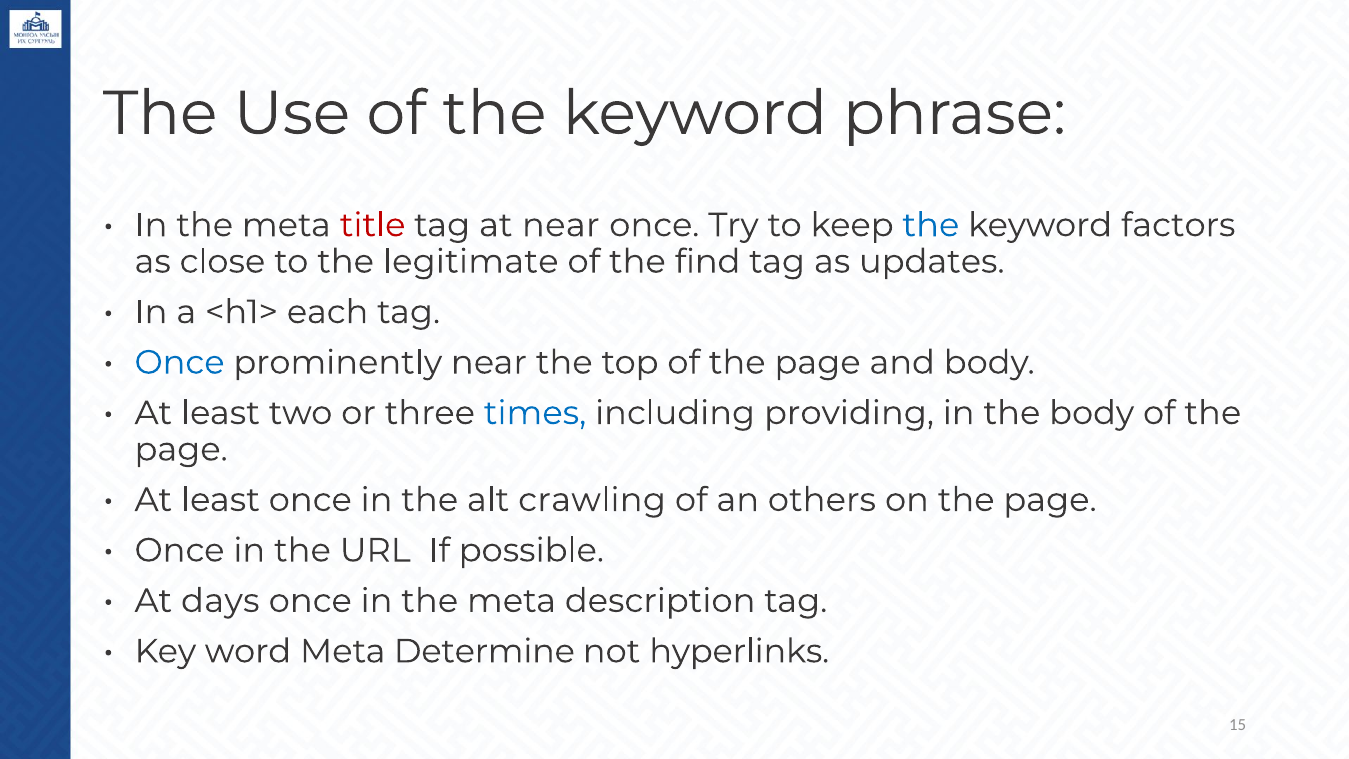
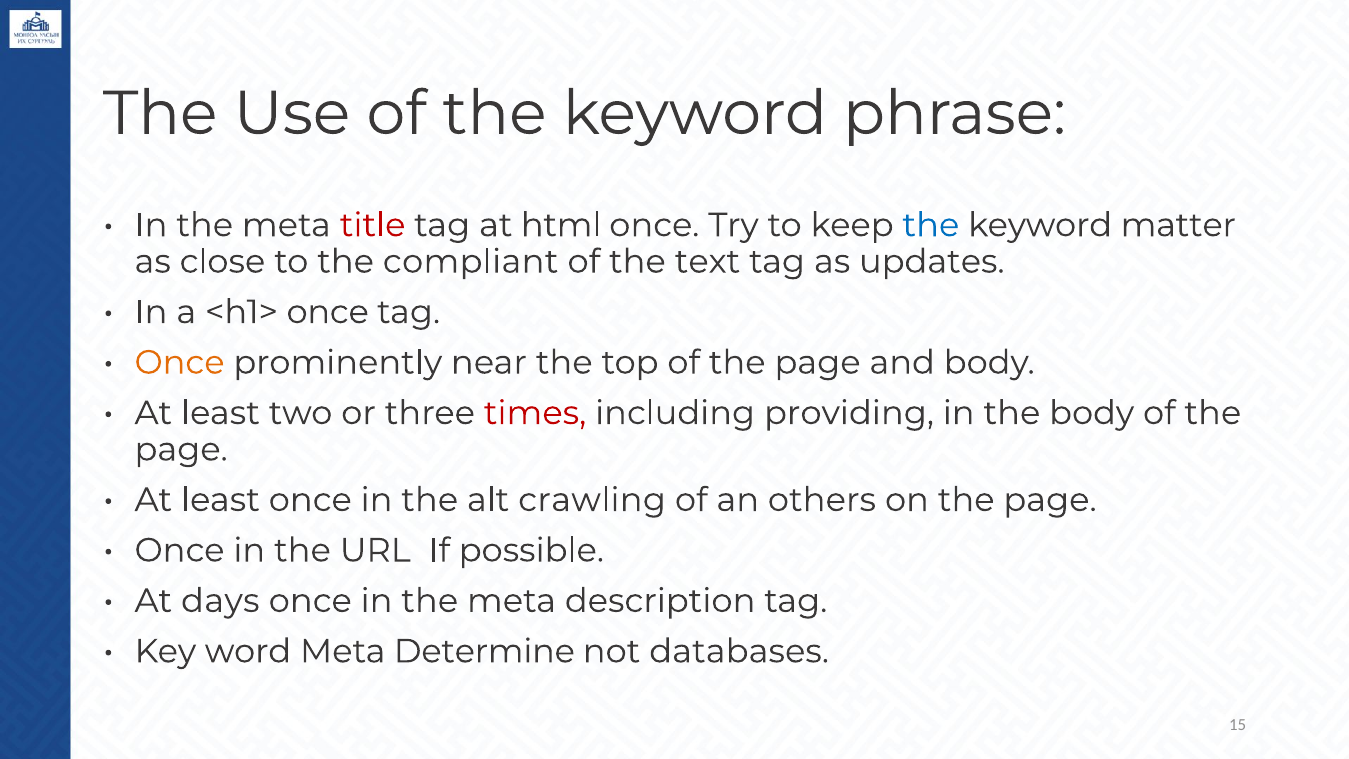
at near: near -> html (561, 225)
factors: factors -> matter (1178, 225)
legitimate: legitimate -> compliant (471, 261)
find: find -> text (707, 261)
<h1> each: each -> once (328, 312)
Once colour: blue -> orange (180, 362)
times colour: blue -> red (535, 413)
hyperlinks: hyperlinks -> databases (739, 651)
